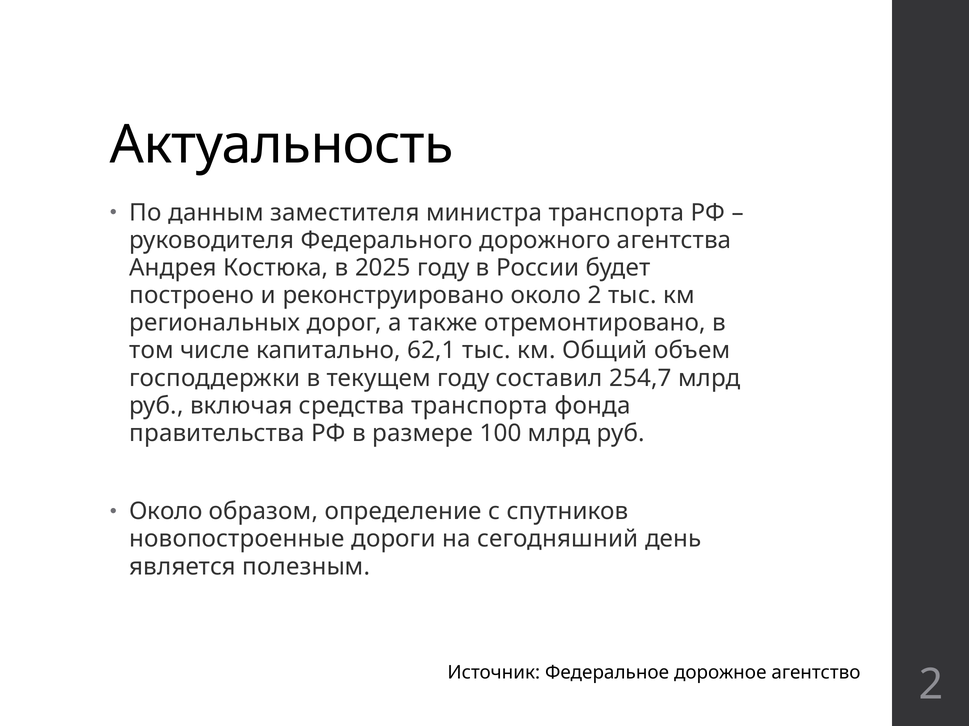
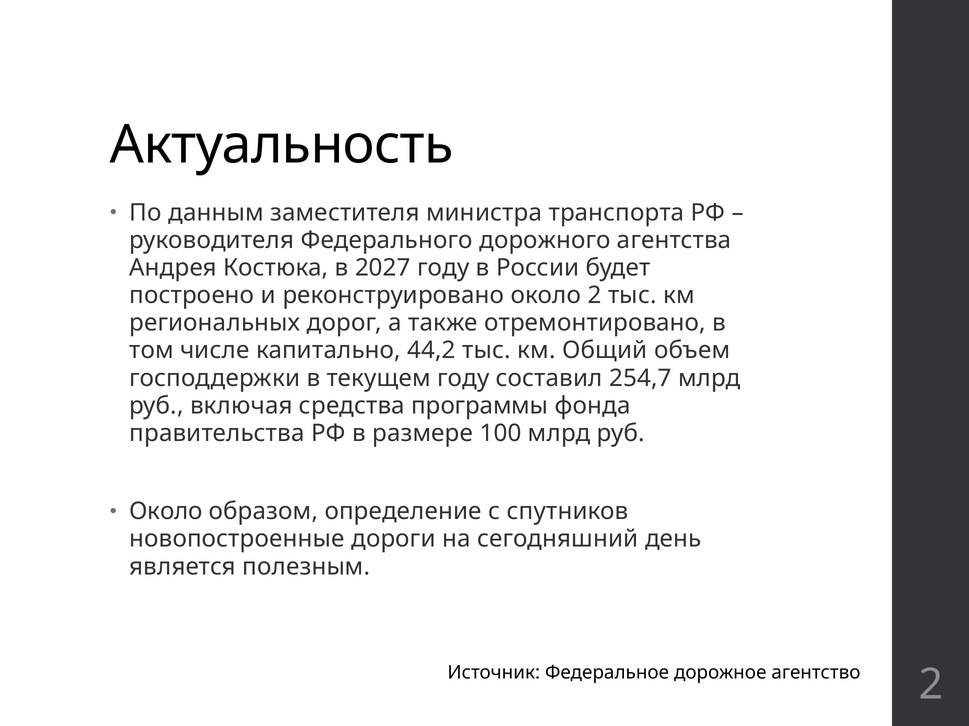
2025: 2025 -> 2027 (383, 268)
62,1: 62,1 -> 44,2 (432, 351)
средства транспорта: транспорта -> программы (480, 406)
